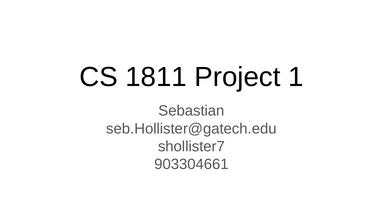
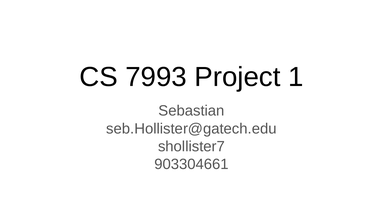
1811: 1811 -> 7993 (156, 77)
